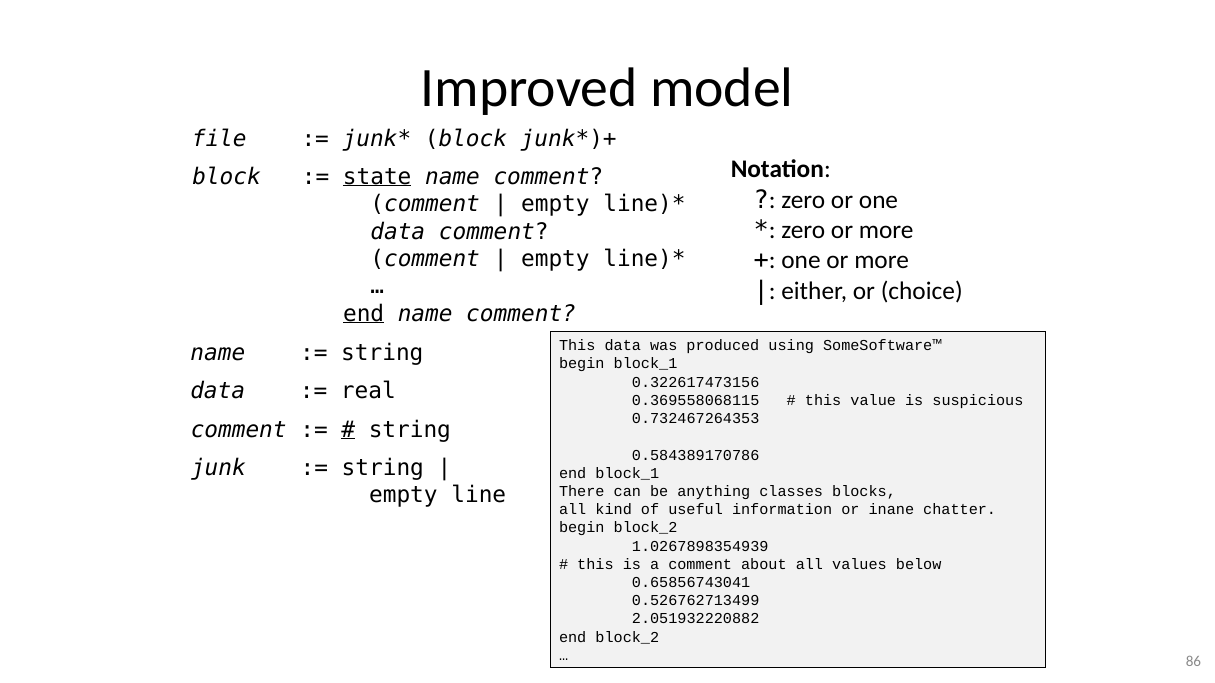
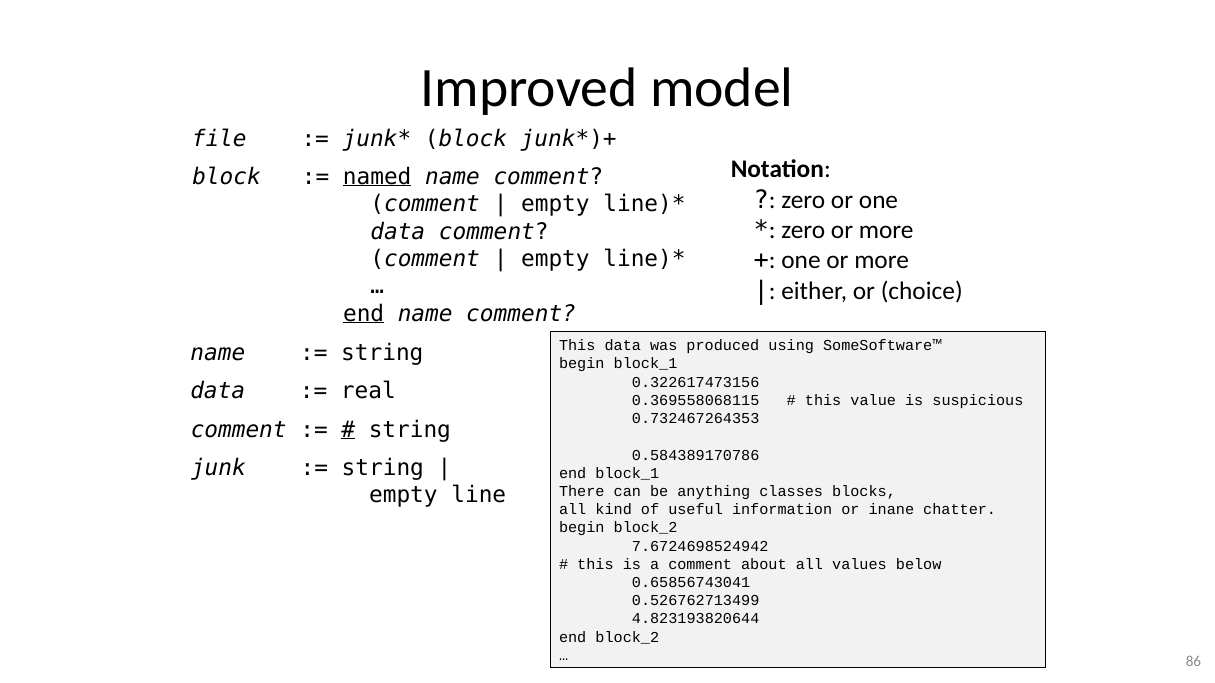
state: state -> named (377, 177)
1.0267898354939: 1.0267898354939 -> 7.6724698524942 (700, 546)
2.051932220882: 2.051932220882 -> 4.823193820644 (696, 619)
